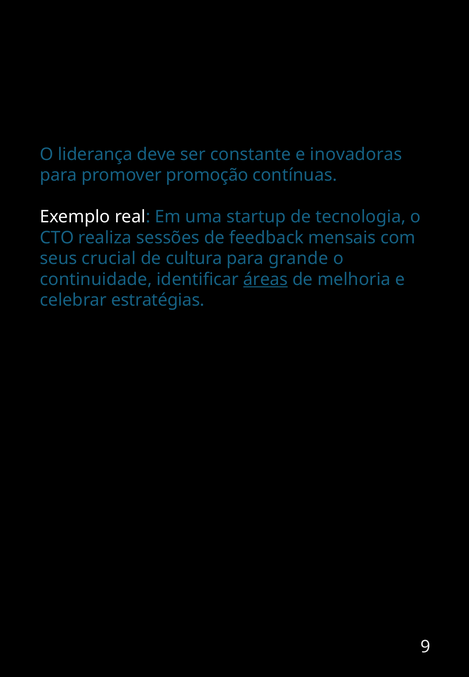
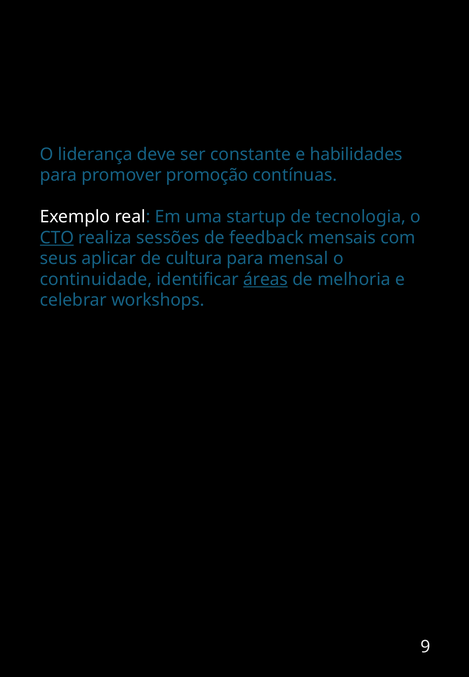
inovadoras: inovadoras -> habilidades (356, 154)
CTO underline: none -> present (57, 238)
crucial: crucial -> aplicar (109, 259)
grande: grande -> mensal (298, 259)
estratégias: estratégias -> workshops (158, 300)
